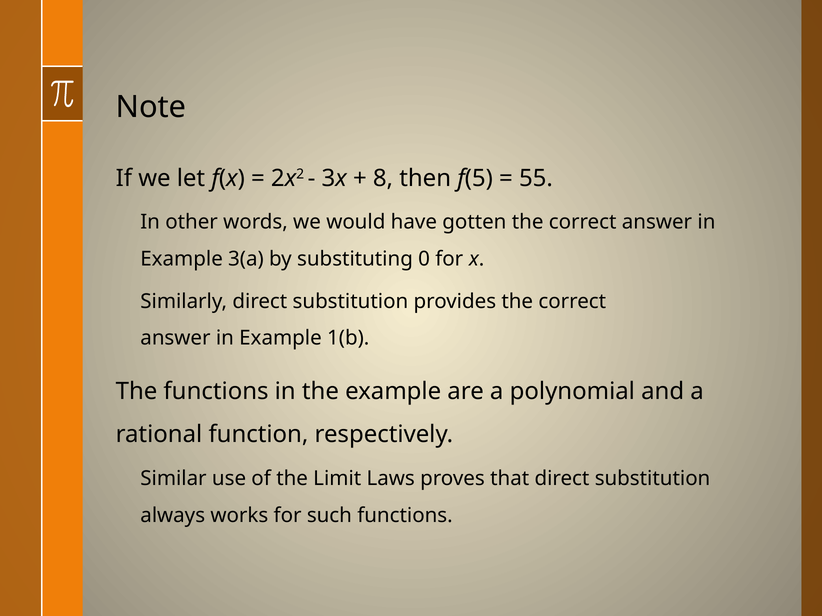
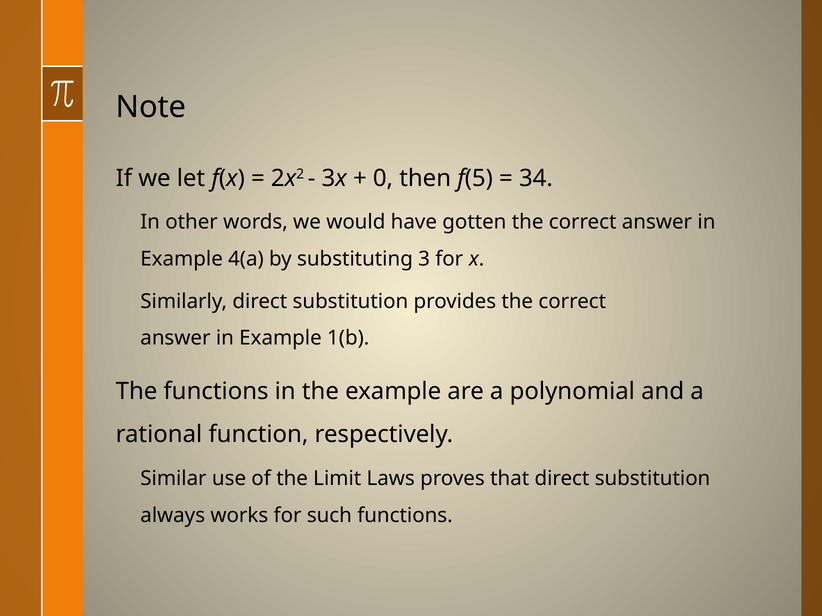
8: 8 -> 0 (383, 178)
55: 55 -> 34 (536, 178)
3(a: 3(a -> 4(a (246, 259)
0: 0 -> 3 (424, 259)
